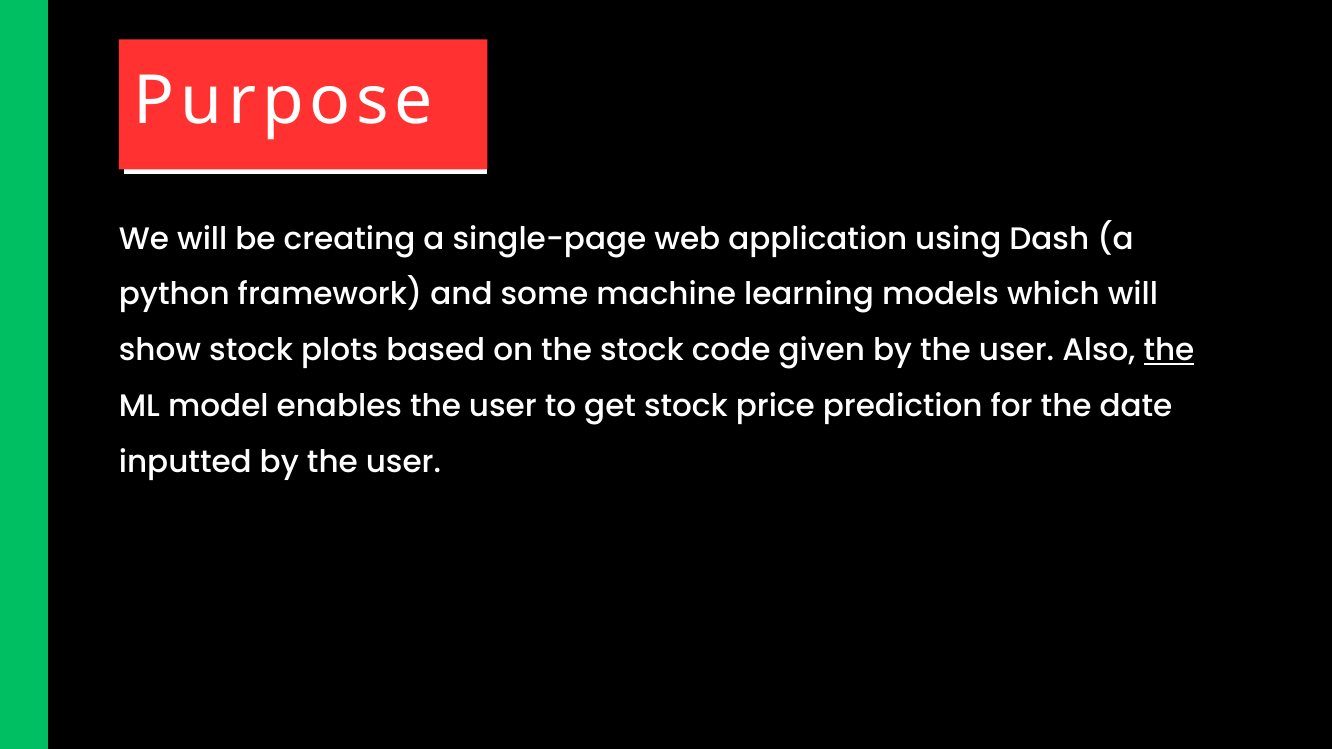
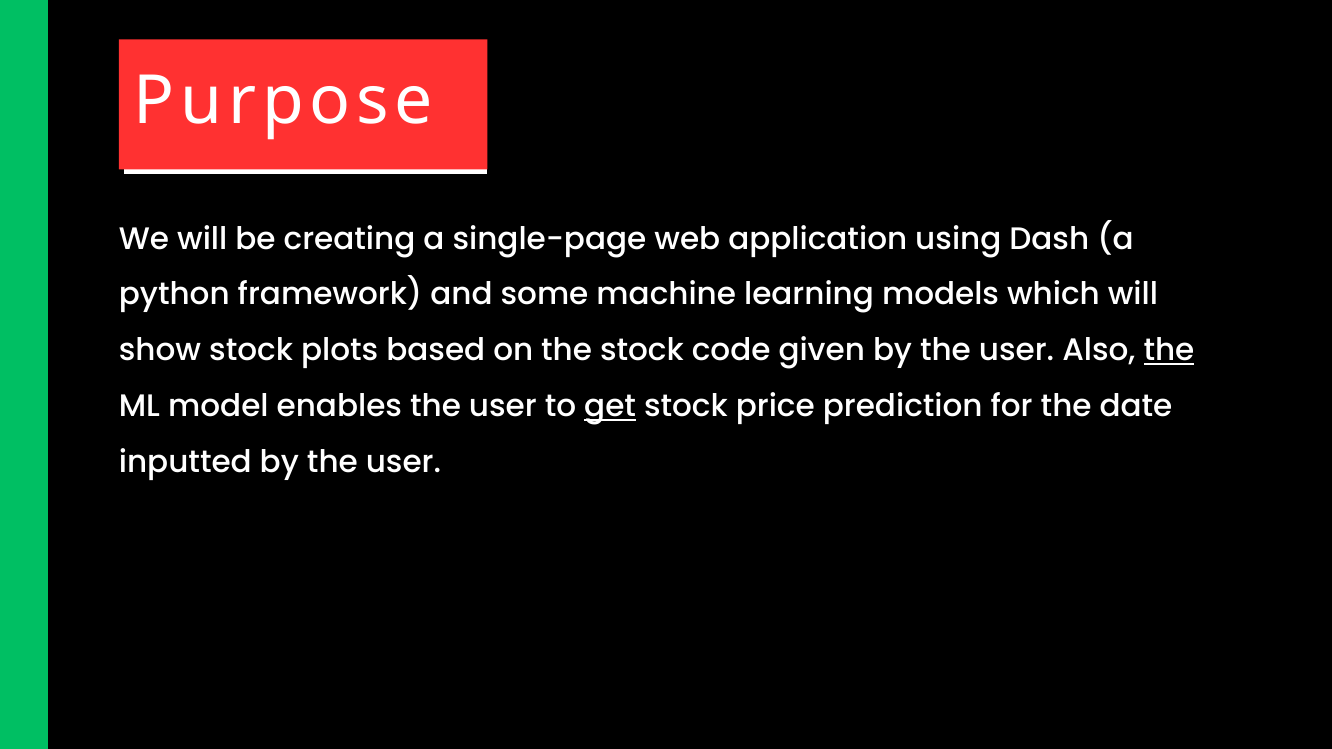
get underline: none -> present (610, 407)
